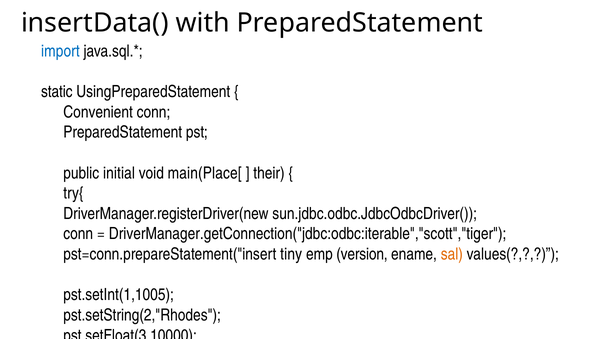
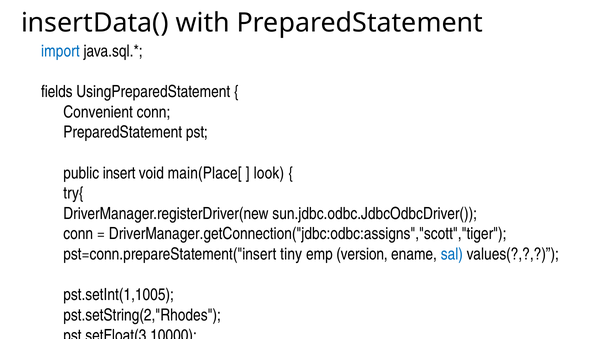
static: static -> fields (57, 92)
initial: initial -> insert (119, 173)
their: their -> look (269, 173)
DriverManager.getConnection("jdbc:odbc:iterable","scott","tiger: DriverManager.getConnection("jdbc:odbc:iterable","scott","tiger -> DriverManager.getConnection("jdbc:odbc:assigns","scott","tiger (308, 234)
sal colour: orange -> blue (452, 254)
